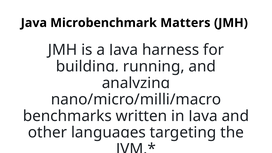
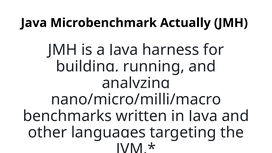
Matters: Matters -> Actually (185, 23)
